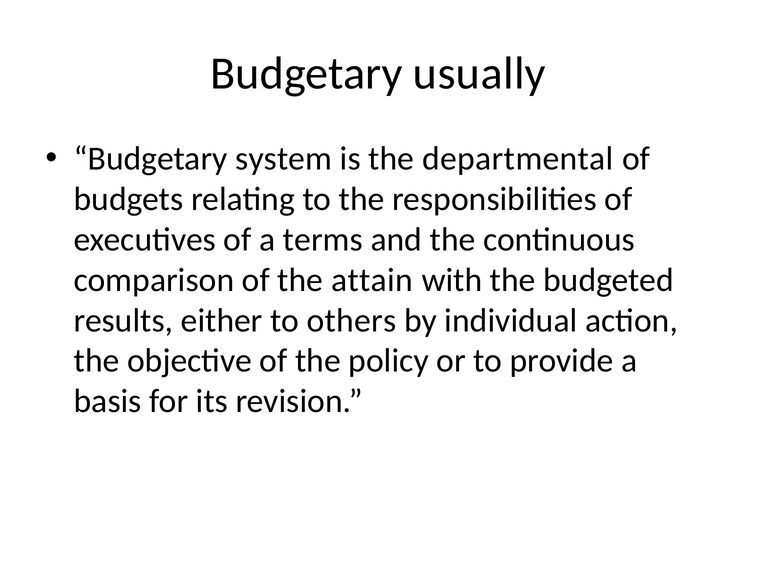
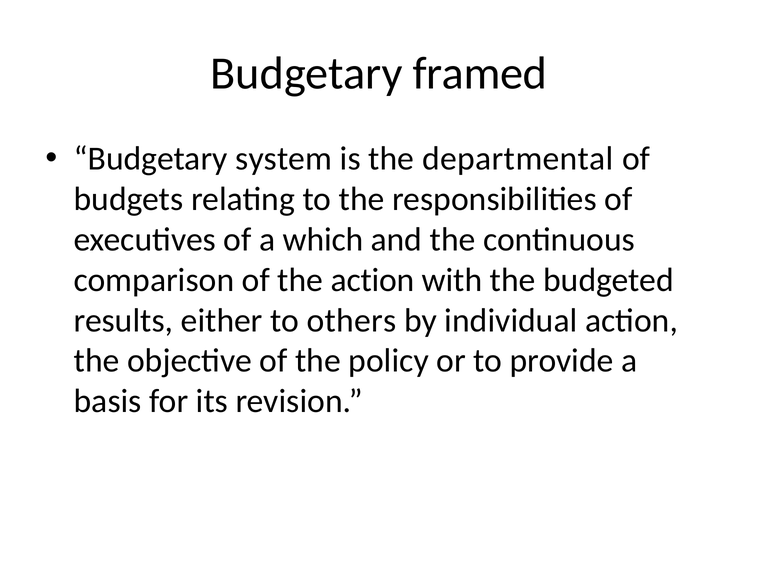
usually: usually -> framed (480, 73)
terms: terms -> which (323, 240)
the attain: attain -> action (372, 280)
